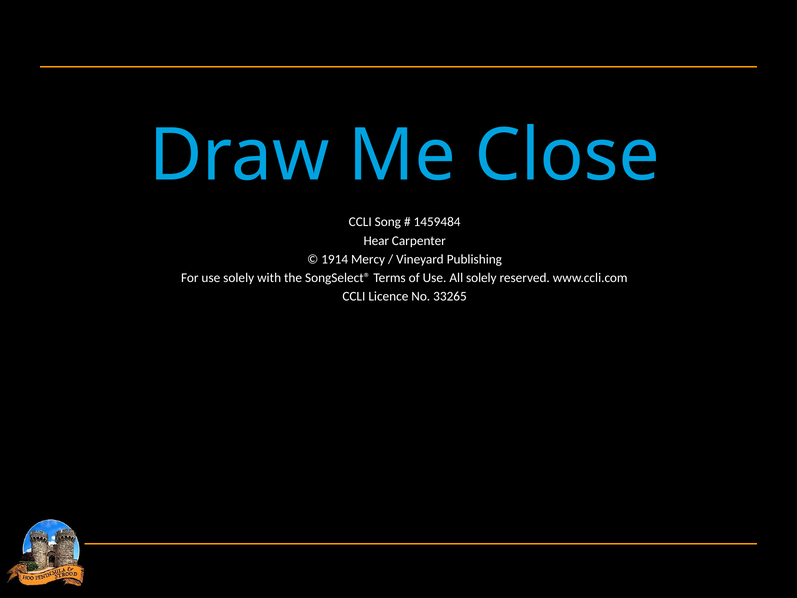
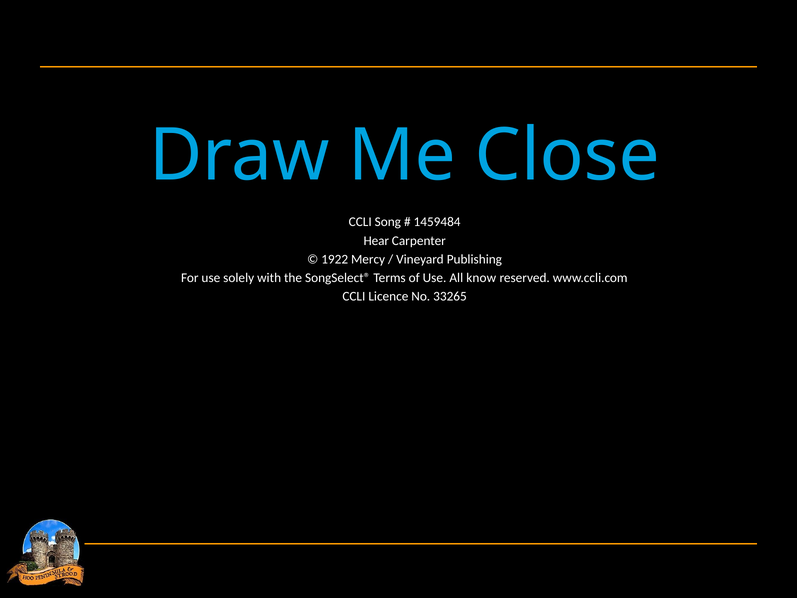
1914: 1914 -> 1922 (335, 259)
All solely: solely -> know (481, 278)
